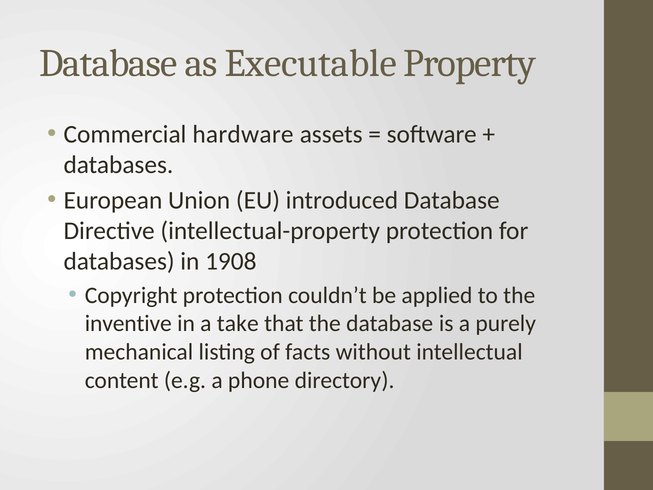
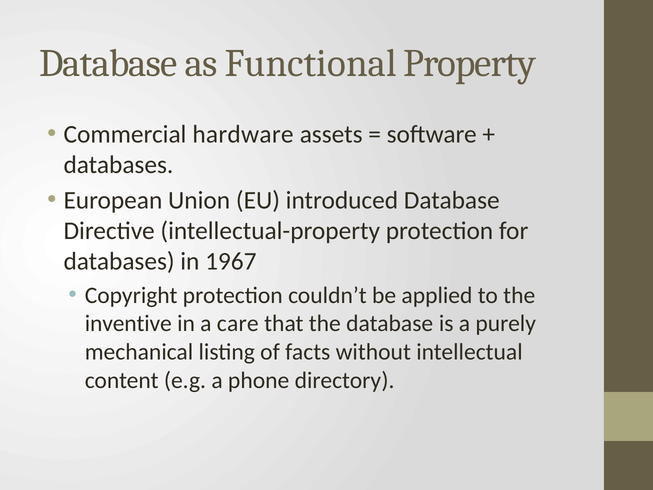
Executable: Executable -> Functional (311, 63)
1908: 1908 -> 1967 (231, 261)
take: take -> care (238, 324)
